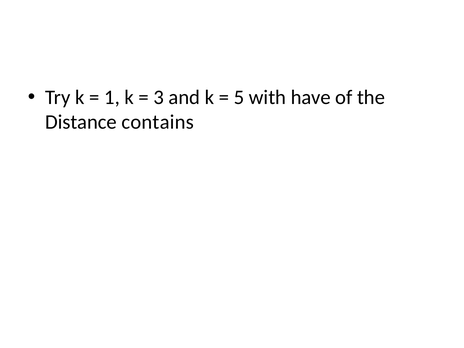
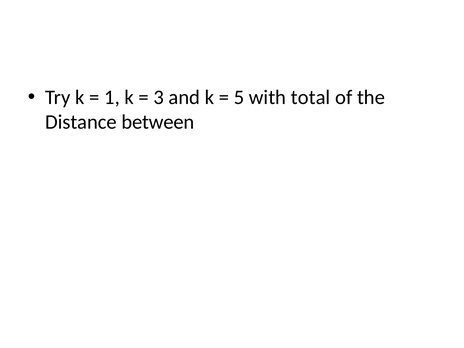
have: have -> total (311, 97)
contains: contains -> between (158, 122)
